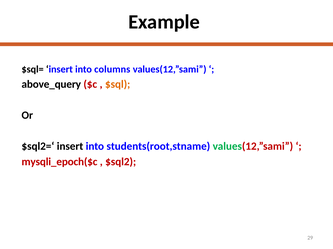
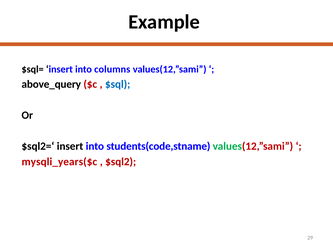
$sql colour: orange -> blue (118, 85)
students(root,stname: students(root,stname -> students(code,stname (158, 147)
mysqli_epoch($c: mysqli_epoch($c -> mysqli_years($c (59, 162)
